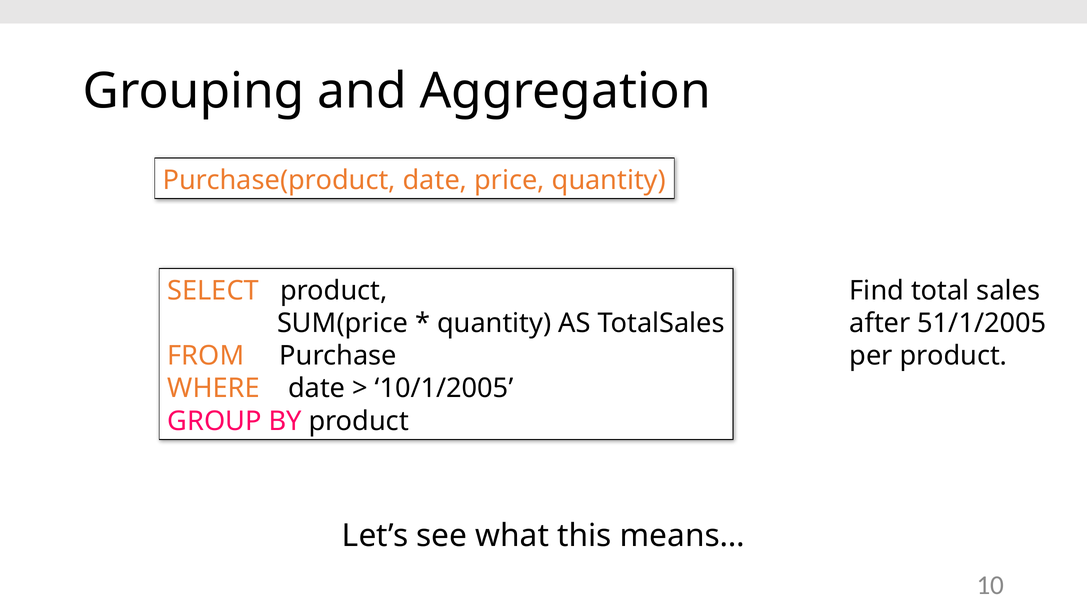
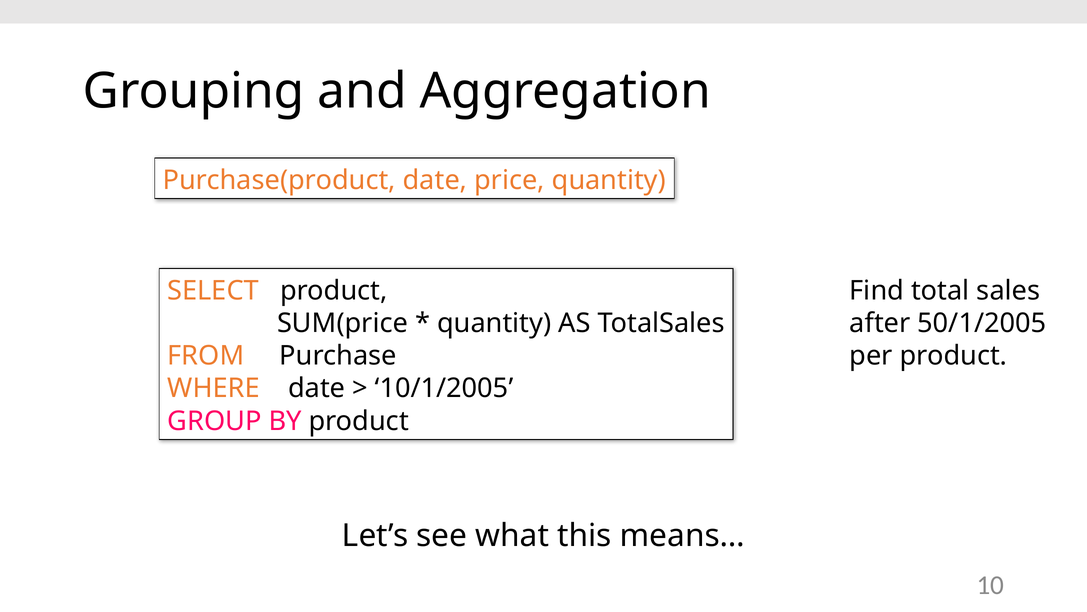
51/1/2005: 51/1/2005 -> 50/1/2005 (982, 323)
